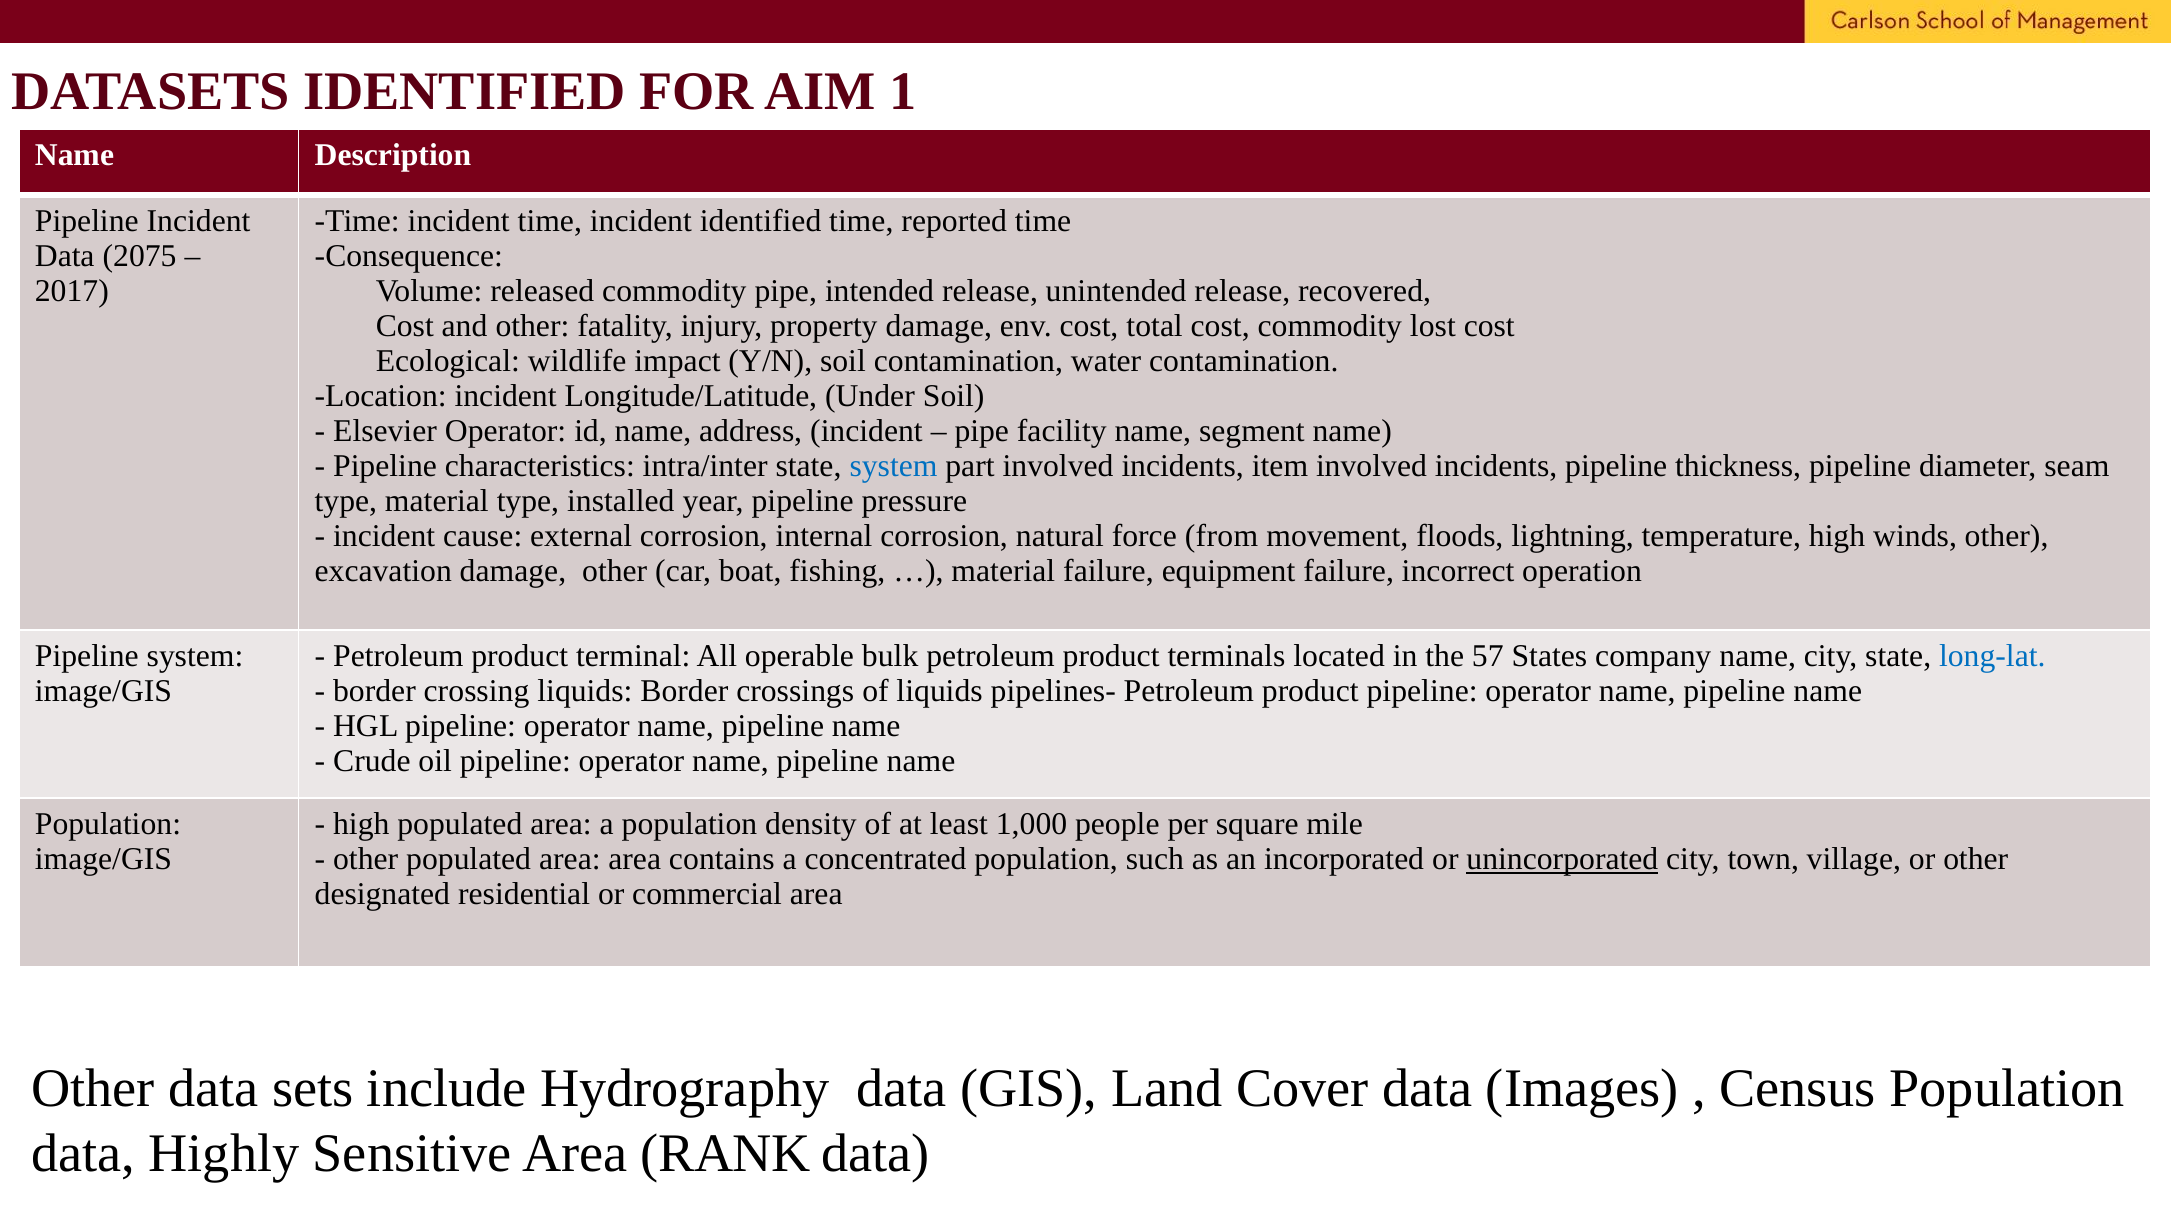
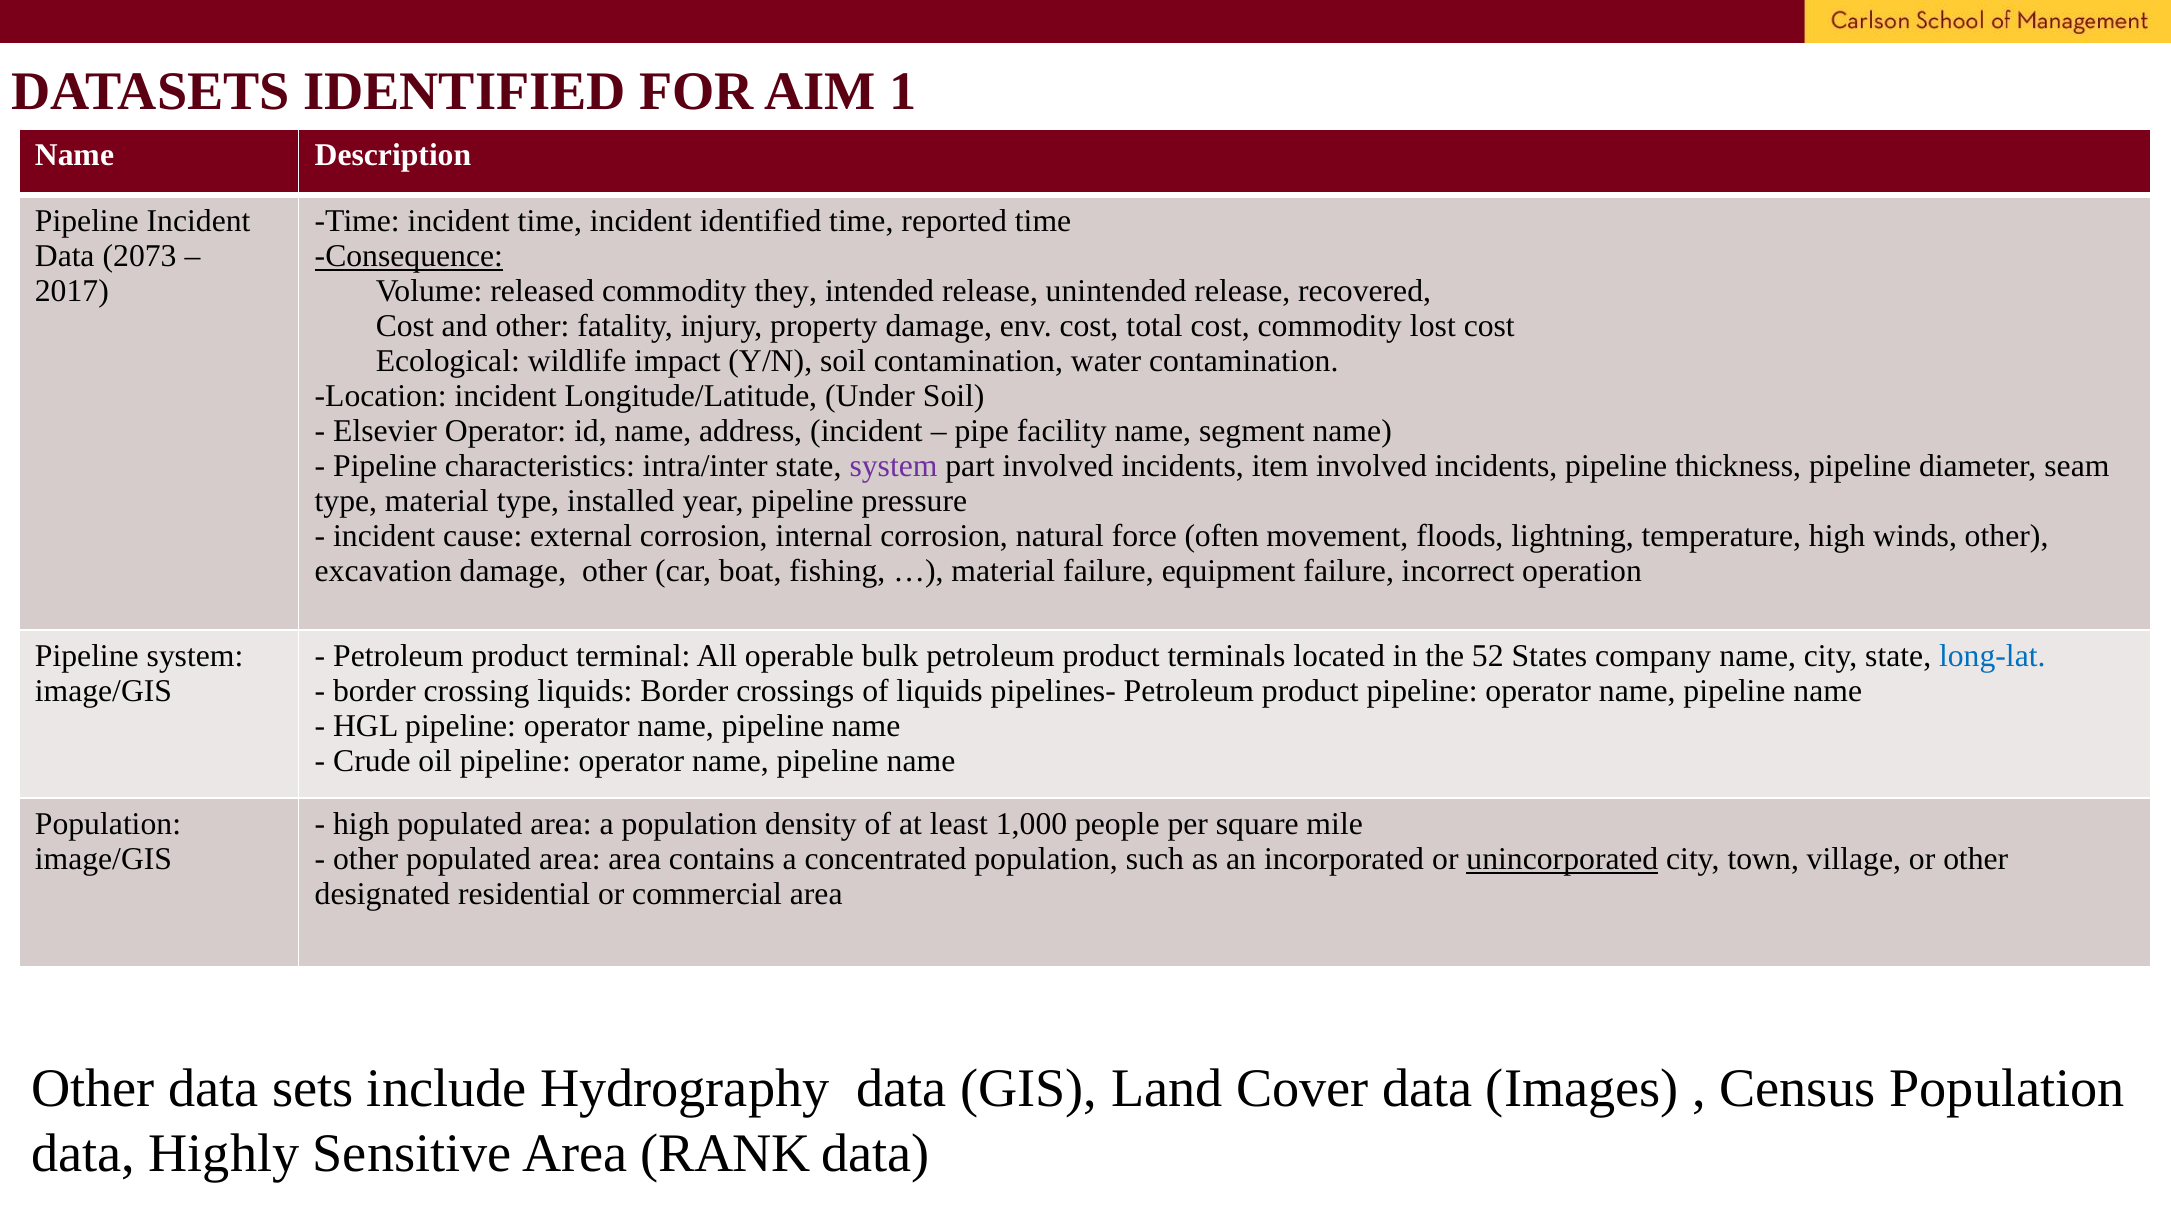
2075: 2075 -> 2073 (140, 256)
Consequence underline: none -> present (409, 256)
commodity pipe: pipe -> they (786, 291)
system colour: blue -> purple (893, 466)
from: from -> often (1222, 536)
57: 57 -> 52 (1488, 656)
